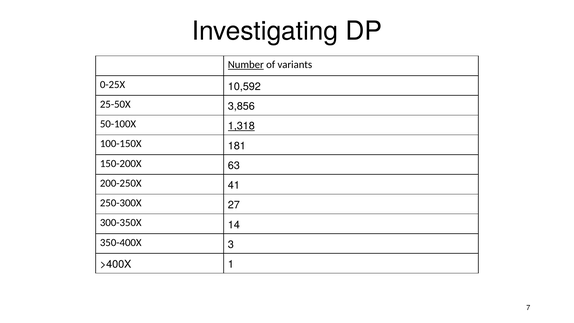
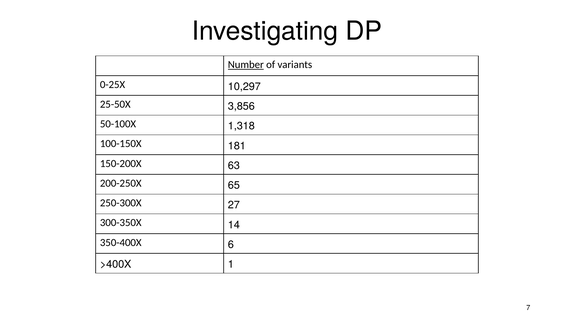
10,592: 10,592 -> 10,297 (244, 87)
1,318 underline: present -> none (241, 126)
41: 41 -> 65 (234, 185)
3: 3 -> 6 (231, 244)
